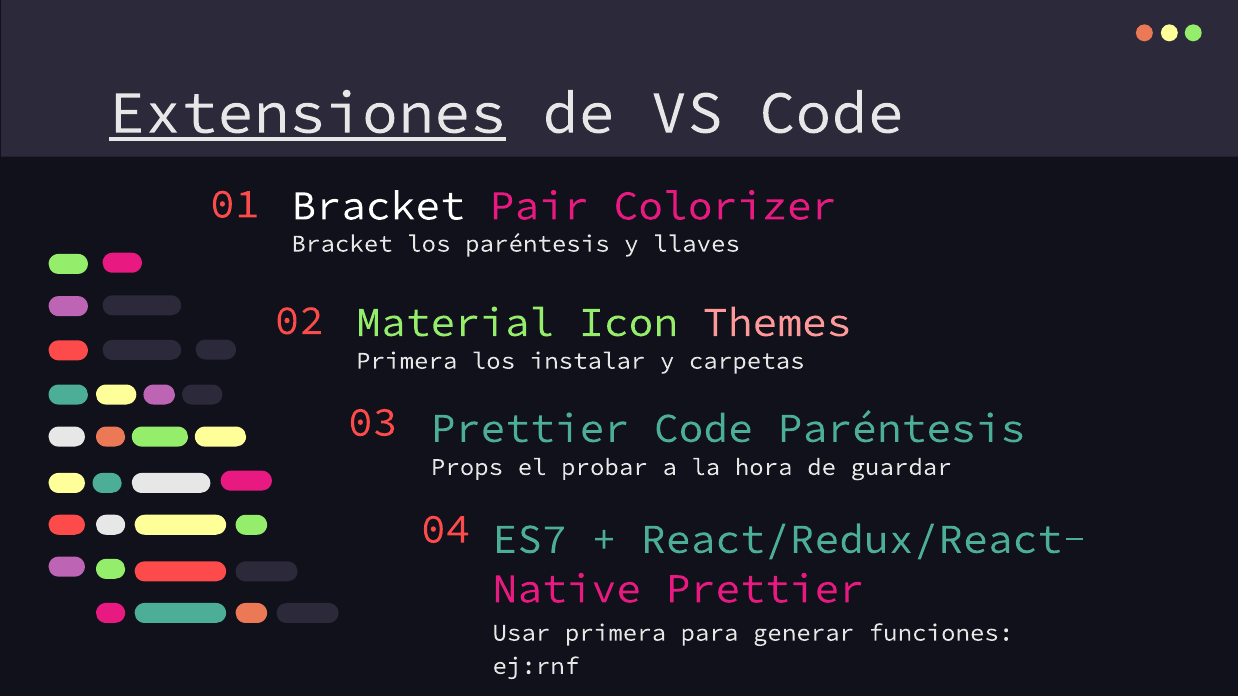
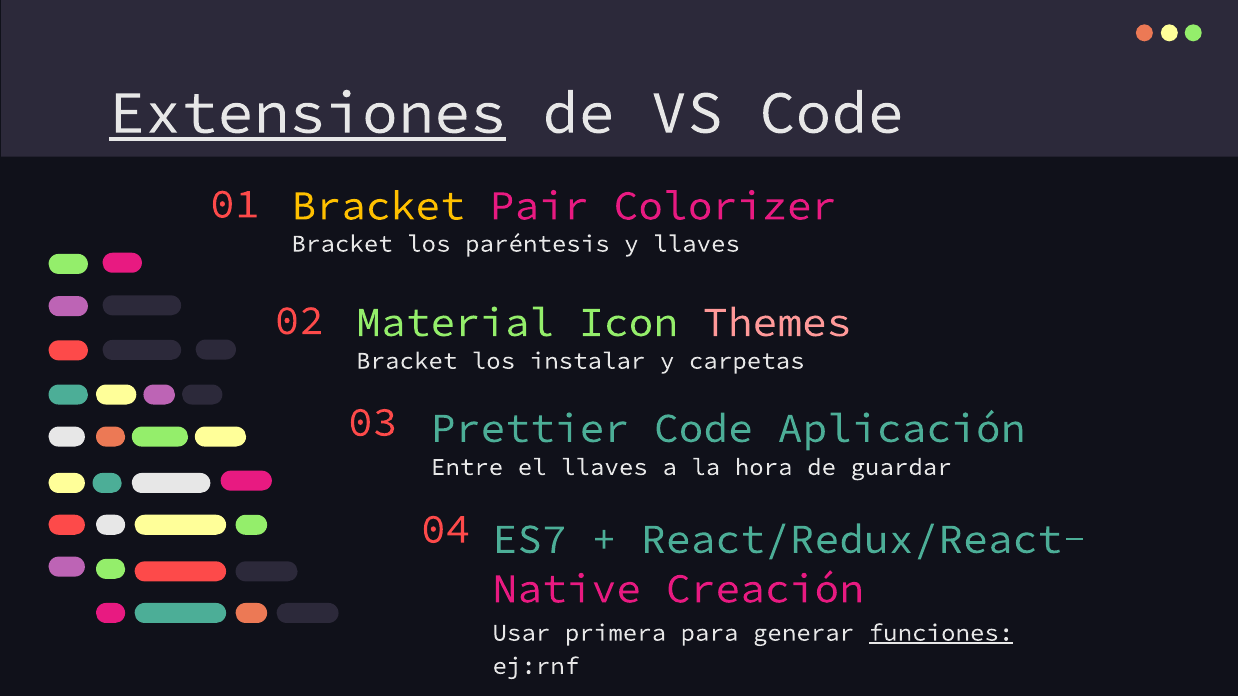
Bracket colour: white -> yellow (378, 206)
Primera: Primera -> Bracket (407, 361)
Code Paréntesis: Paréntesis -> Aplicación (902, 429)
Props: Props -> Entre (467, 467)
el probar: probar -> llaves (604, 467)
Prettier: Prettier -> Creación (765, 589)
funciones underline: none -> present (941, 633)
